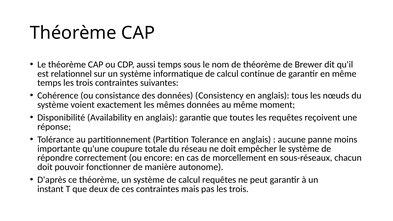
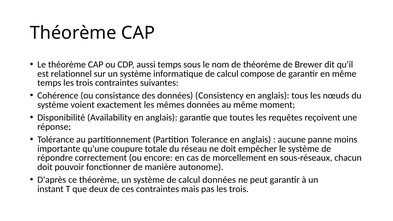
continue: continue -> compose (258, 74)
calcul requêtes: requêtes -> données (219, 180)
